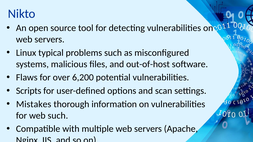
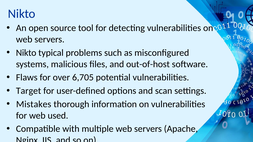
Linux: Linux -> Nikto (26, 53)
6,200: 6,200 -> 6,705 (83, 78)
Scripts: Scripts -> Target (29, 91)
web such: such -> used (58, 116)
